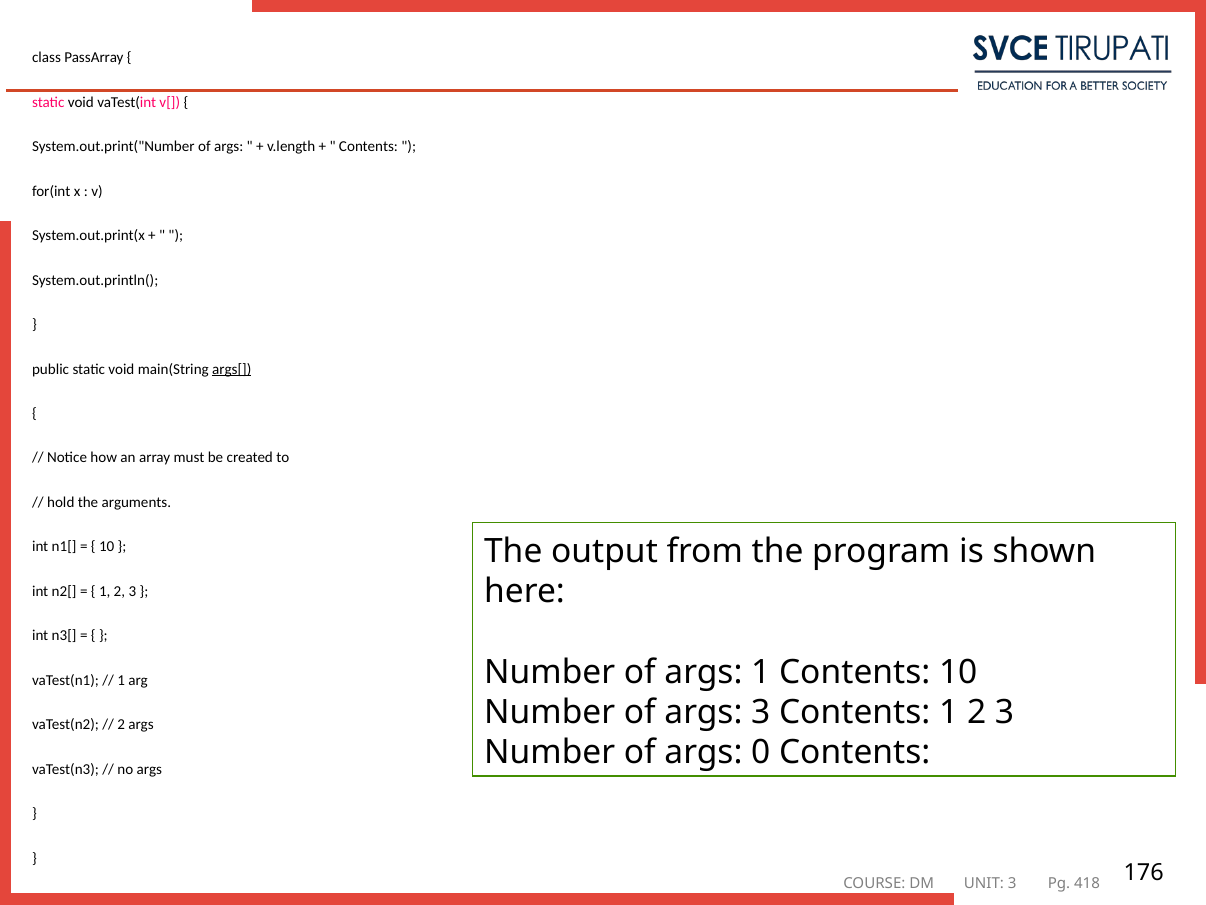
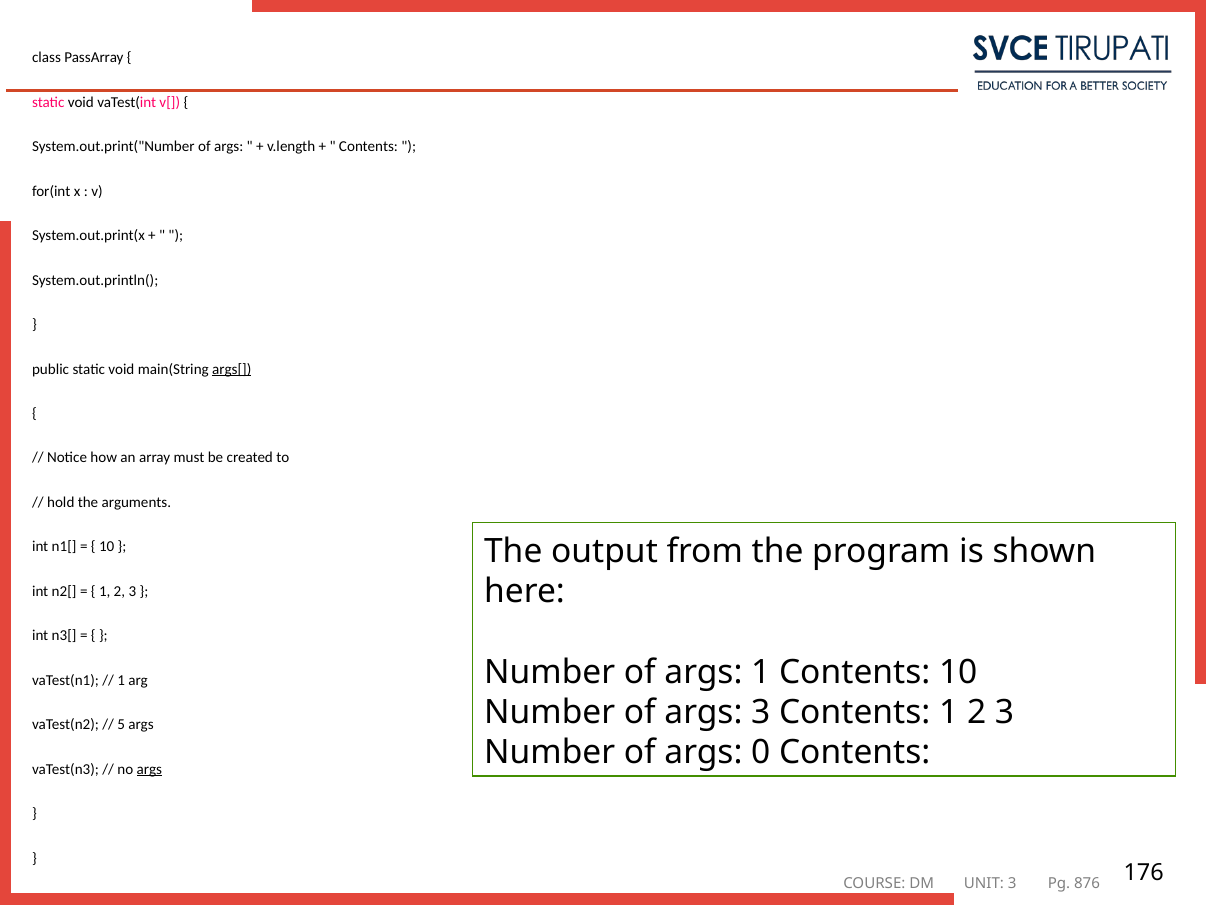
2: 2 -> 5 (121, 724)
args underline: none -> present (149, 769)
418: 418 -> 876 (1087, 883)
